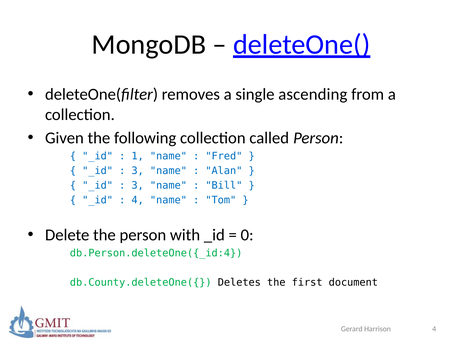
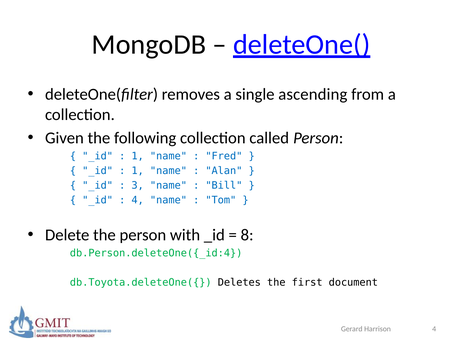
3: 3 -> 1 (138, 171)
0: 0 -> 8 (247, 235)
db.County.deleteOne({: db.County.deleteOne({ -> db.Toyota.deleteOne({ (141, 282)
